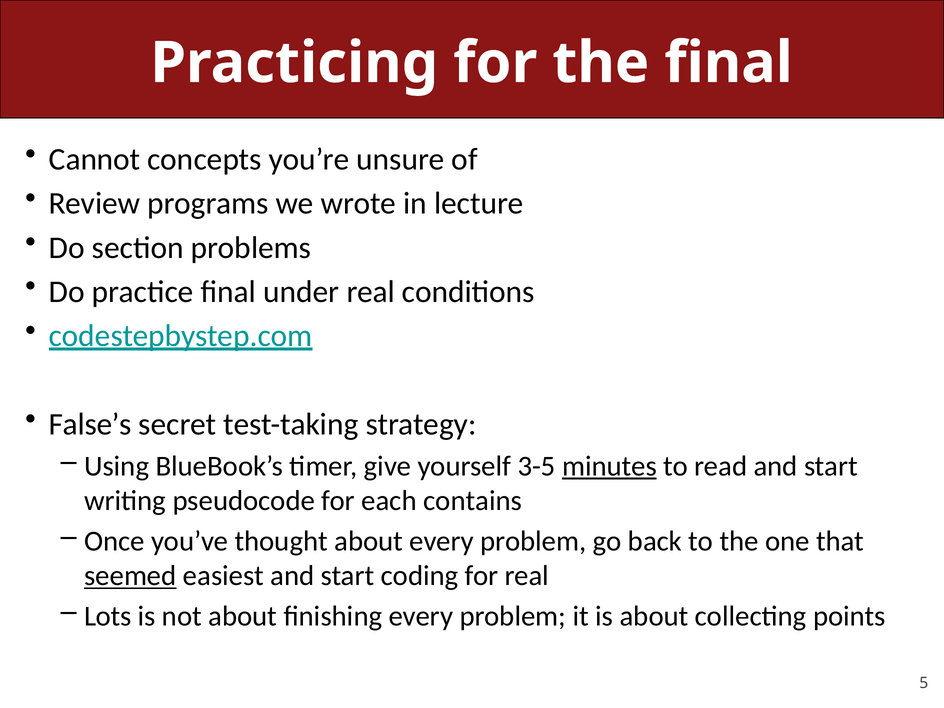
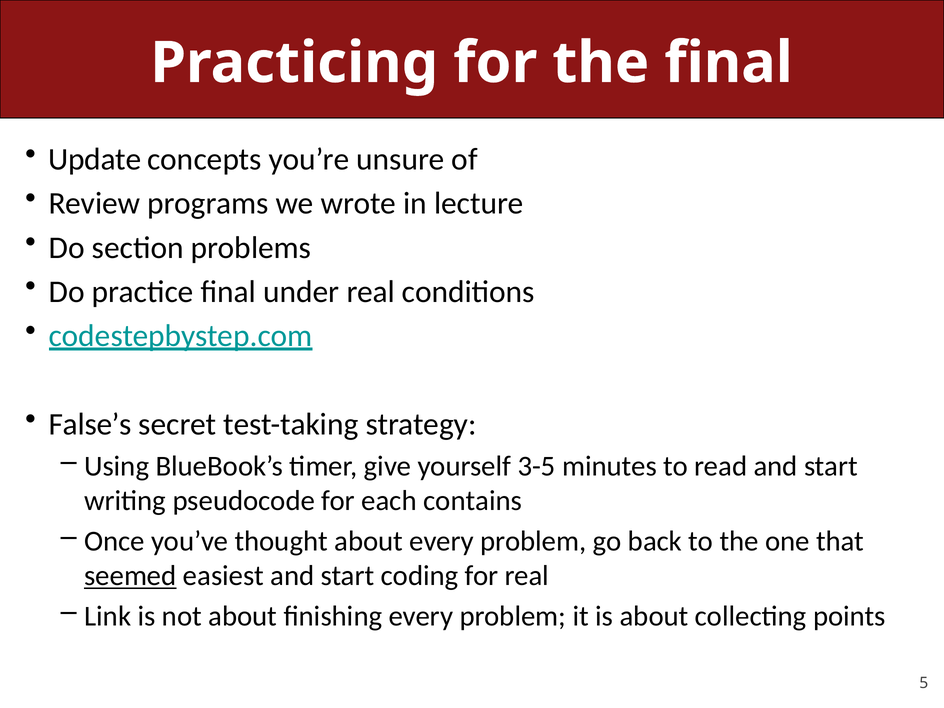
Cannot: Cannot -> Update (95, 160)
minutes underline: present -> none (609, 466)
Lots: Lots -> Link (108, 616)
